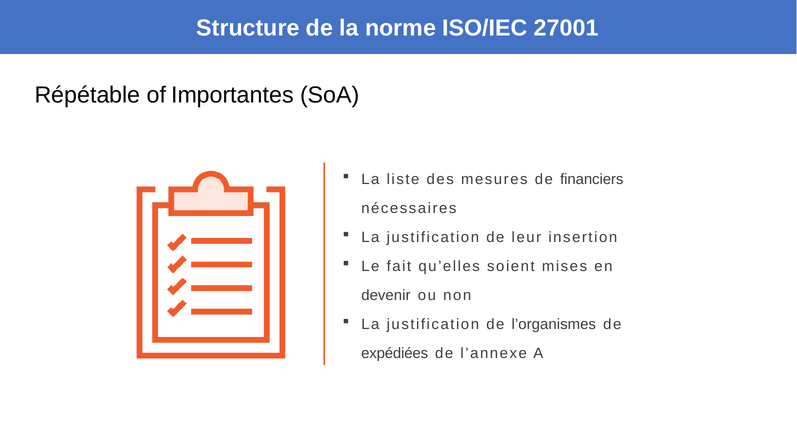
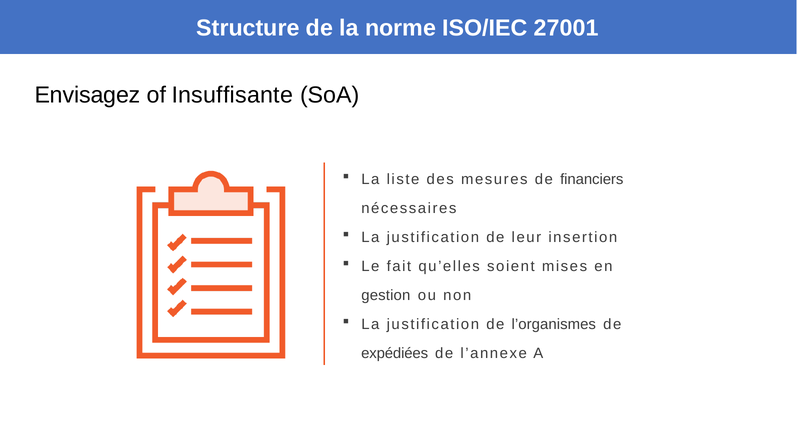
Répétable: Répétable -> Envisagez (88, 95)
Importantes: Importantes -> Insuffisante (232, 95)
devenir: devenir -> gestion (386, 296)
